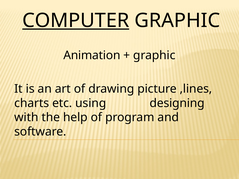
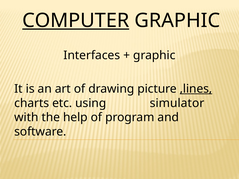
Animation: Animation -> Interfaces (92, 55)
,lines underline: none -> present (196, 89)
designing: designing -> simulator (177, 103)
